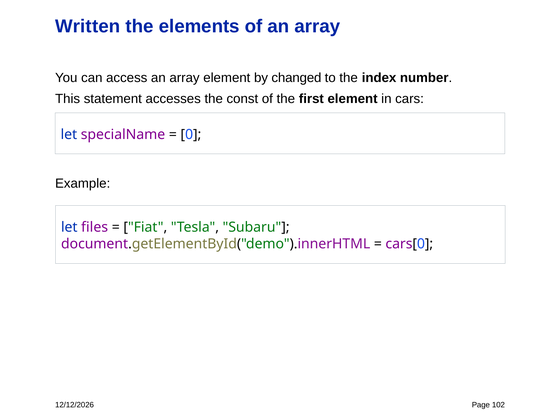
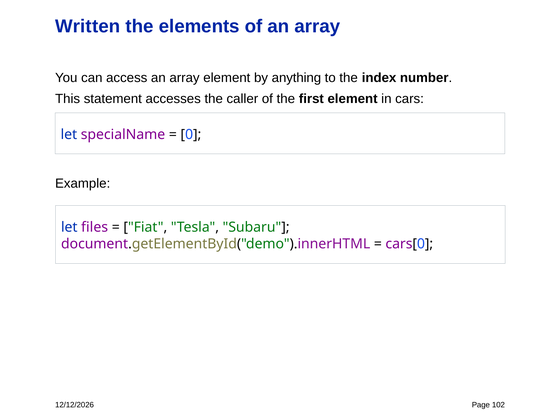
changed: changed -> anything (296, 78)
const: const -> caller (242, 99)
